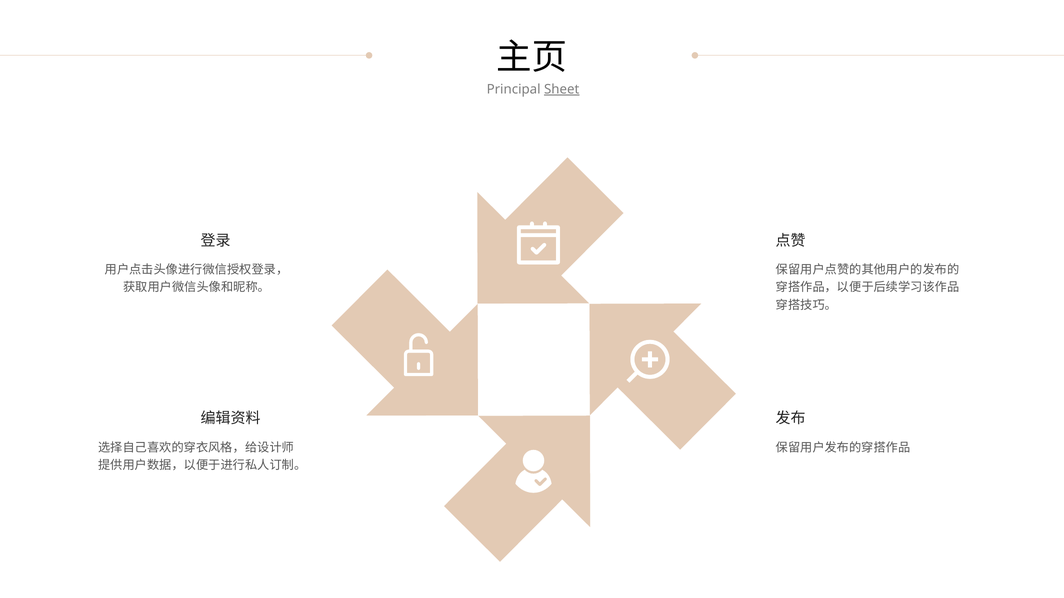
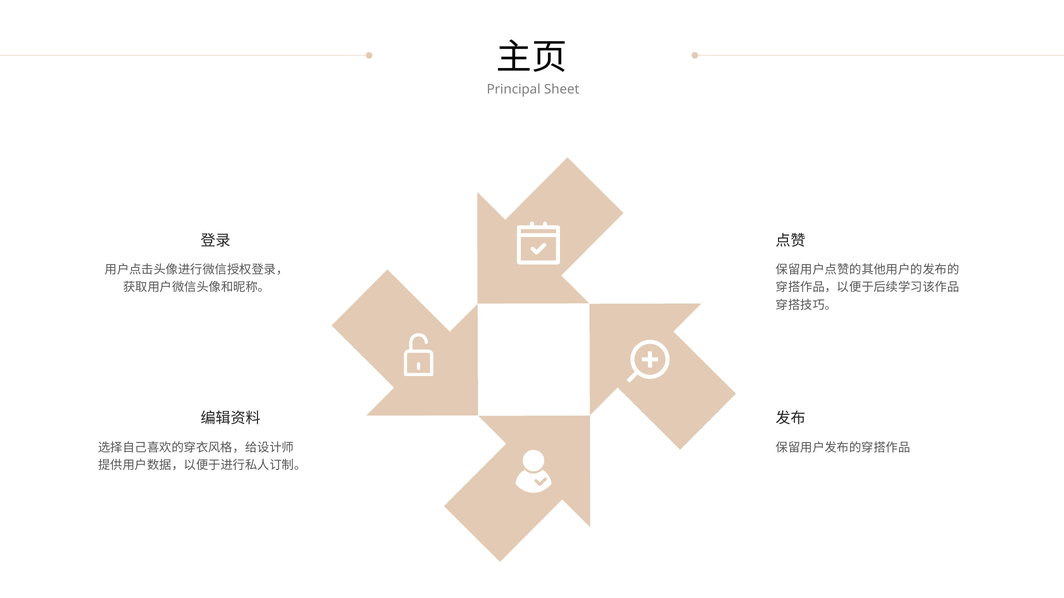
Sheet underline: present -> none (562, 89)
